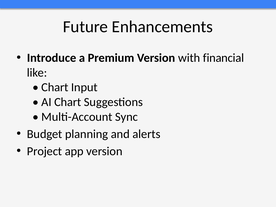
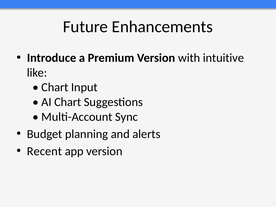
financial: financial -> intuitive (223, 58)
Project: Project -> Recent (44, 151)
